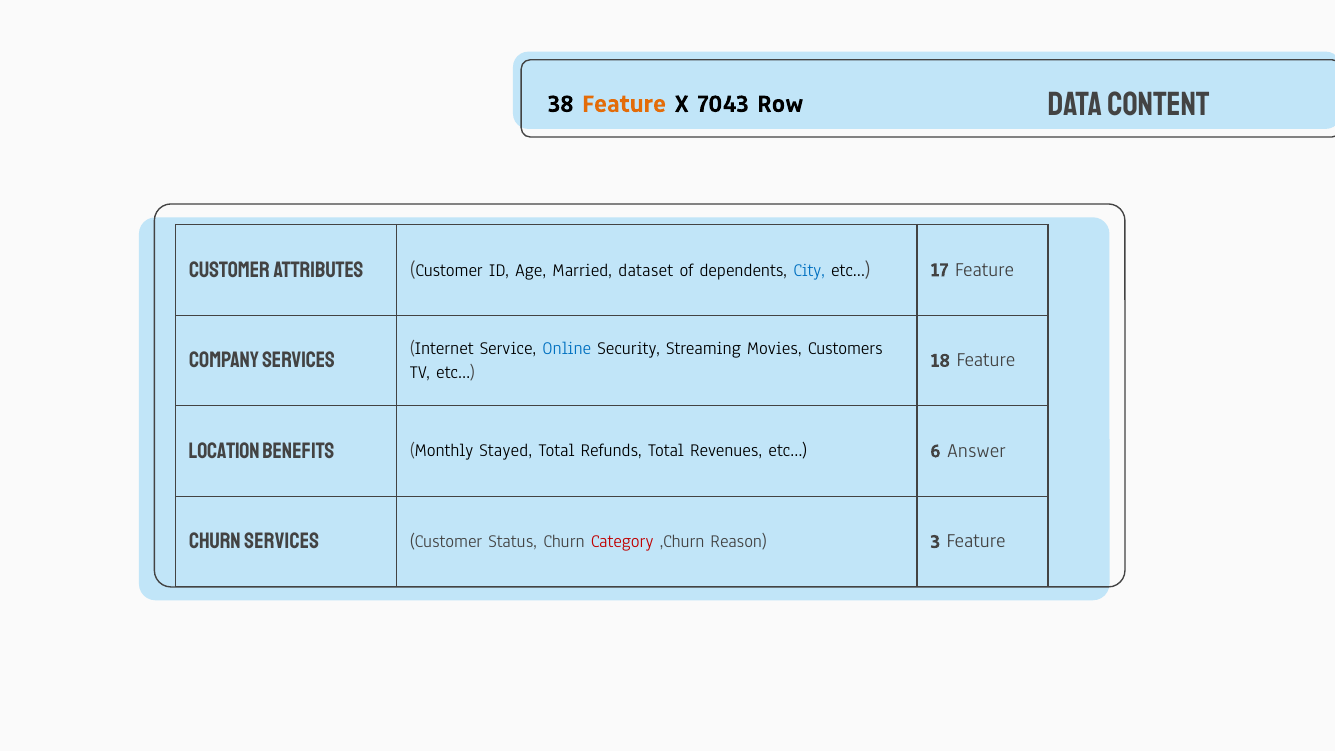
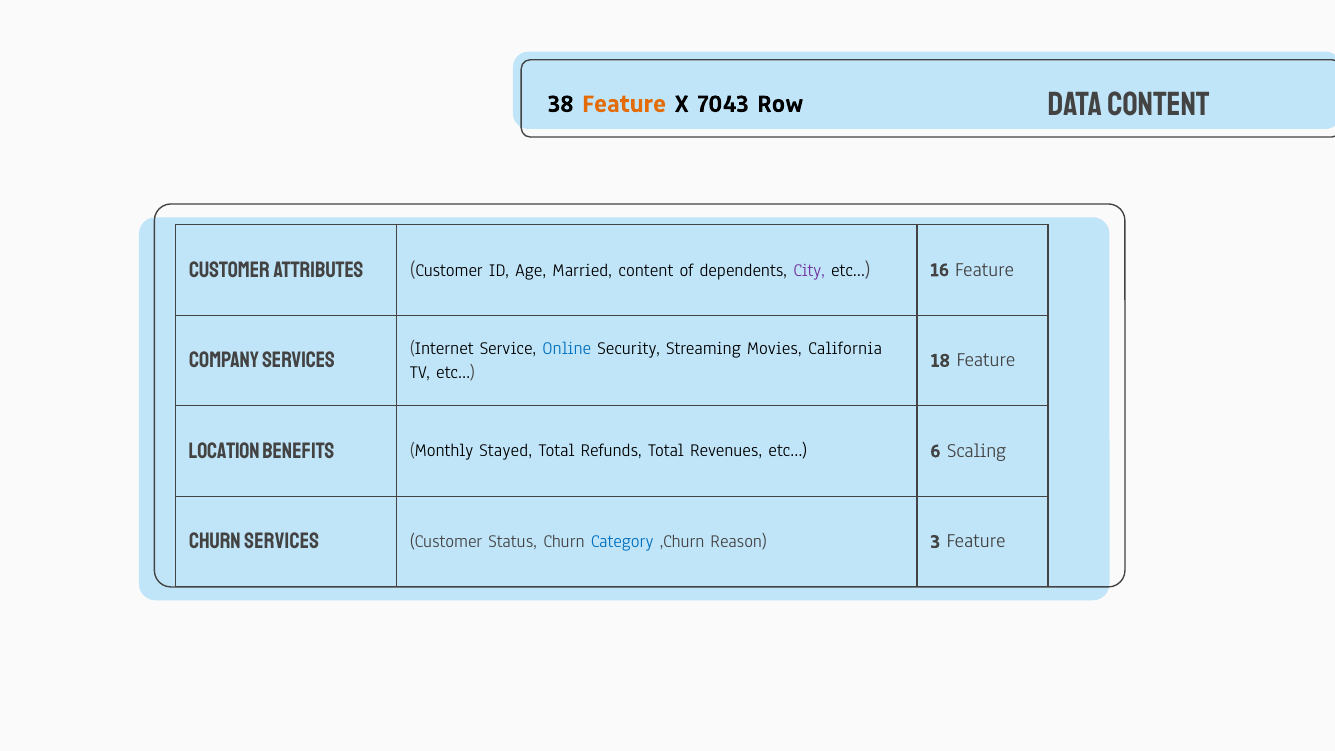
Married dataset: dataset -> content (646, 270)
City colour: blue -> purple (809, 270)
17: 17 -> 16 (939, 270)
Customers: Customers -> California (845, 348)
Answer: Answer -> Scaling (977, 451)
Category colour: red -> blue (622, 541)
